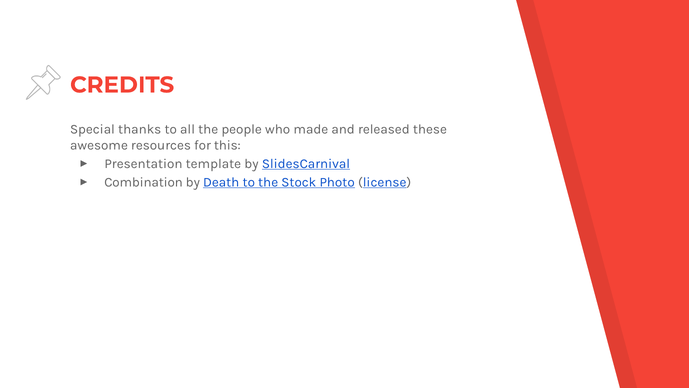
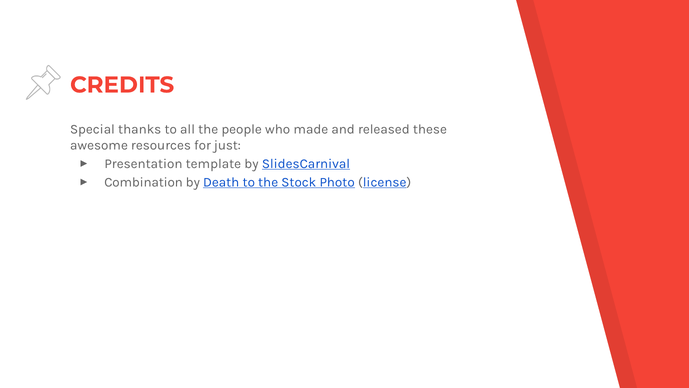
this: this -> just (227, 145)
